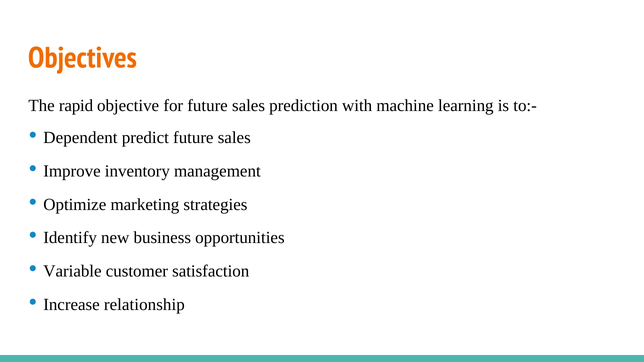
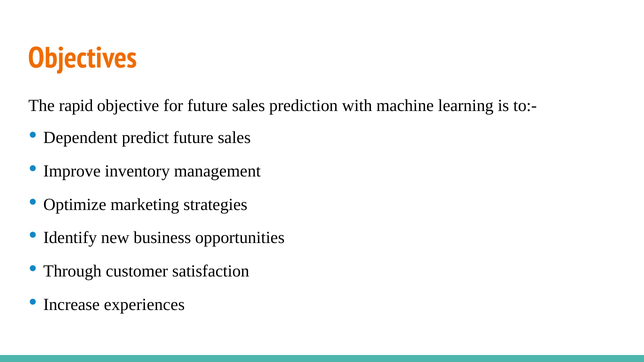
Variable: Variable -> Through (72, 272)
relationship: relationship -> experiences (144, 305)
